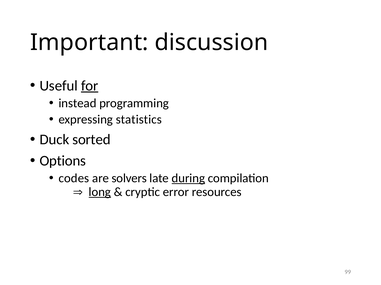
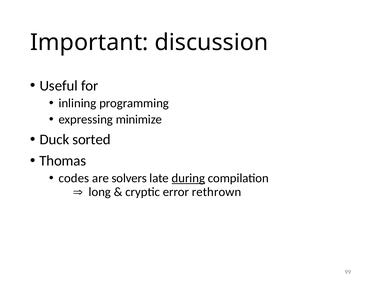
for underline: present -> none (90, 86)
instead: instead -> inlining (77, 103)
statistics: statistics -> minimize (139, 120)
Options: Options -> Thomas (63, 161)
long underline: present -> none (100, 192)
resources: resources -> rethrown (217, 192)
